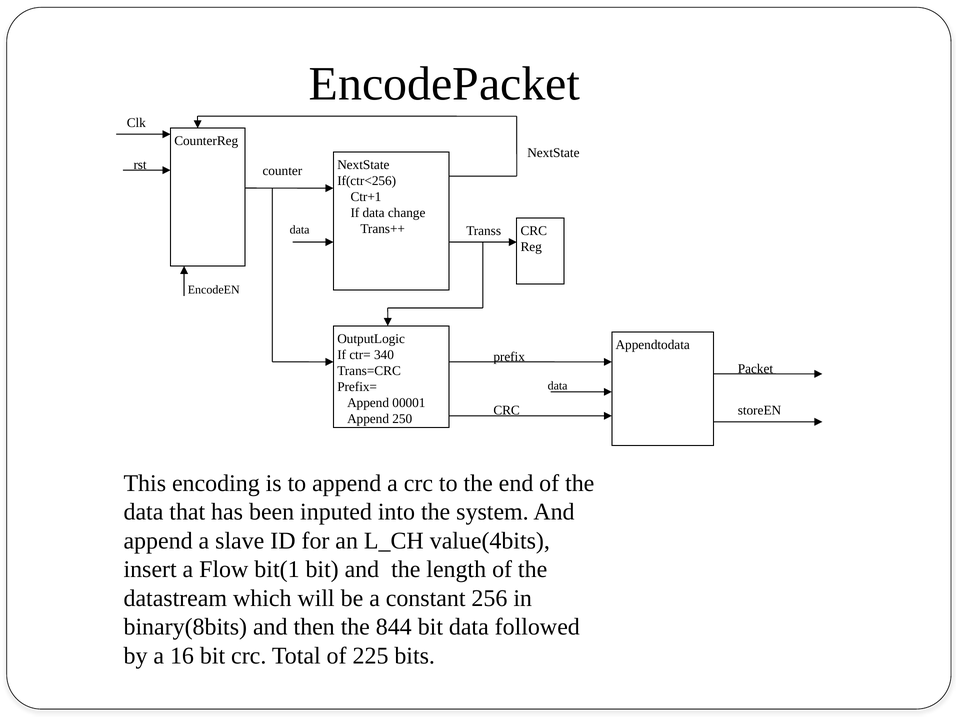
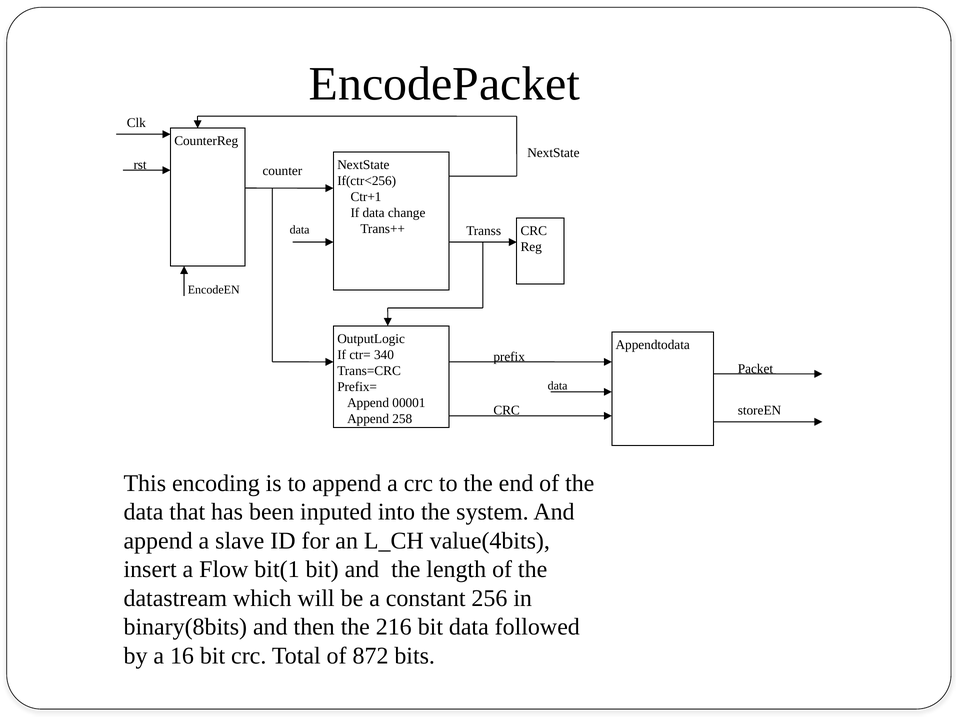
250: 250 -> 258 (402, 418)
844: 844 -> 216 (394, 627)
225: 225 -> 872 (371, 655)
